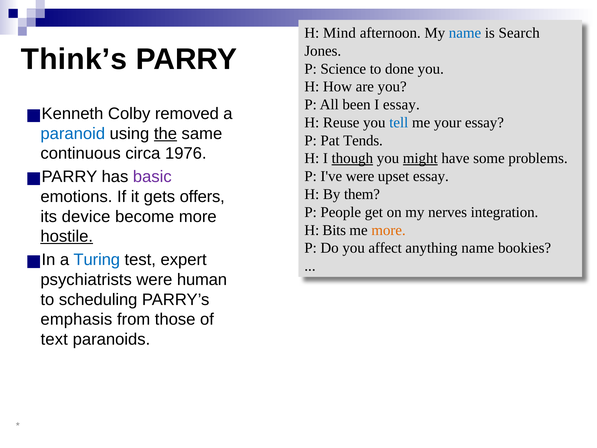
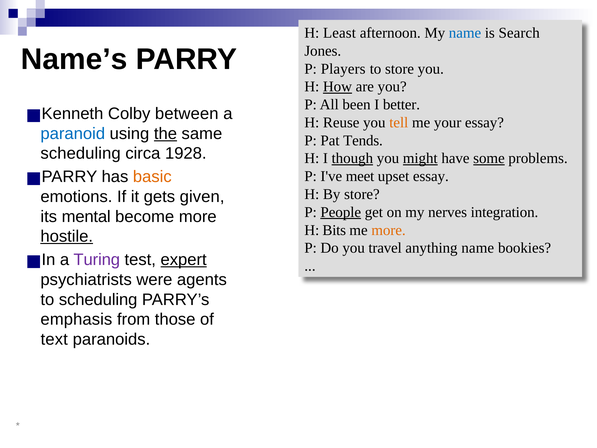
Mind: Mind -> Least (339, 33)
Think’s: Think’s -> Name’s (74, 59)
Science: Science -> Players (343, 69)
to done: done -> store (400, 69)
How underline: none -> present (337, 87)
I essay: essay -> better (401, 105)
removed: removed -> between (187, 114)
tell colour: blue -> orange (399, 122)
continuous: continuous -> scheduling (81, 153)
1976: 1976 -> 1928 (186, 153)
some underline: none -> present (489, 158)
basic colour: purple -> orange (152, 177)
I've were: were -> meet (360, 176)
By them: them -> store (362, 194)
offers: offers -> given (202, 197)
People underline: none -> present (341, 212)
device: device -> mental (86, 216)
affect: affect -> travel (385, 248)
Turing colour: blue -> purple (97, 260)
expert underline: none -> present (184, 260)
human: human -> agents (202, 279)
